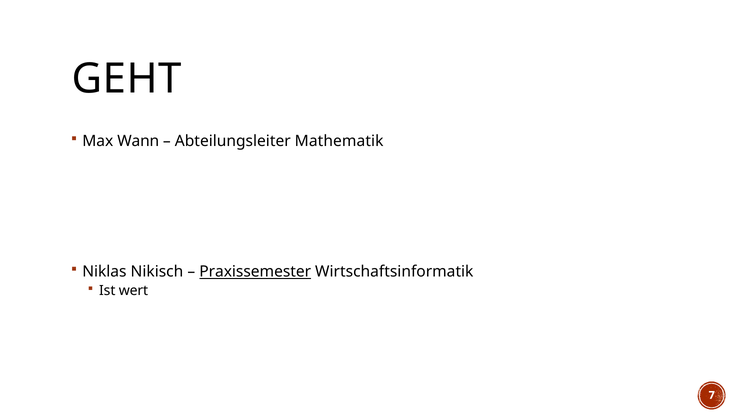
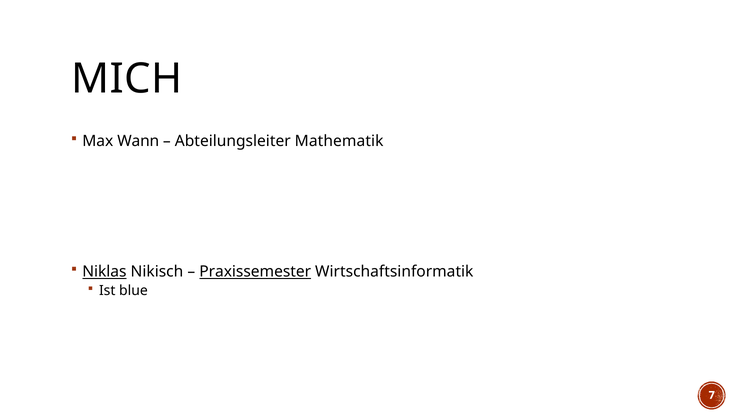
GEHT: GEHT -> MICH (127, 79)
Niklas underline: none -> present (104, 271)
wert: wert -> blue (133, 290)
